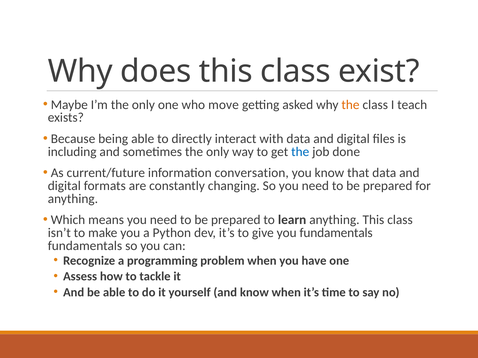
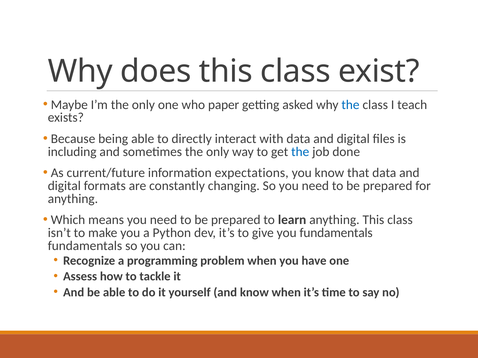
move: move -> paper (224, 105)
the colour: orange -> blue (350, 105)
conversation: conversation -> expectations (252, 173)
